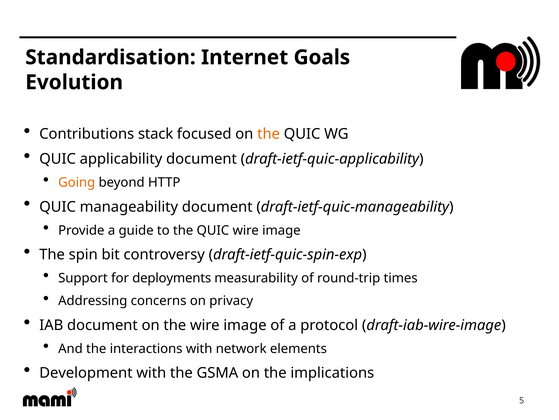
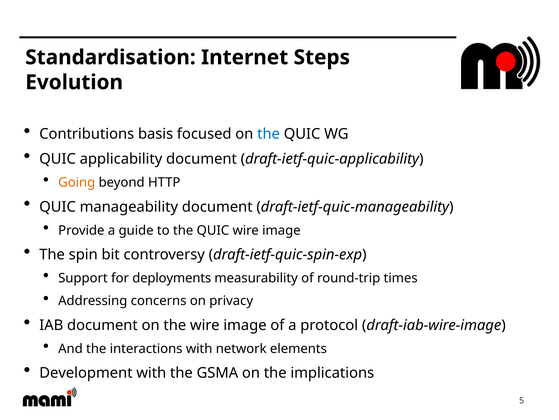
Goals: Goals -> Steps (322, 57)
stack: stack -> basis (156, 134)
the colour: orange -> blue (269, 134)
